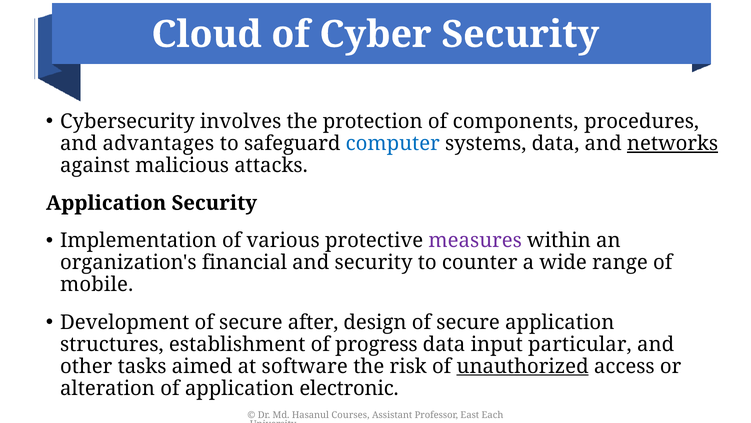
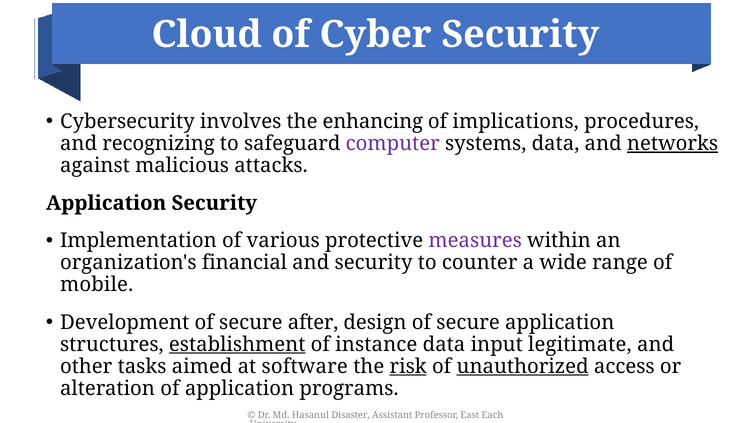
protection: protection -> enhancing (373, 121)
components: components -> implications (516, 121)
advantages: advantages -> recognizing (159, 143)
computer colour: blue -> purple (393, 143)
establishment underline: none -> present (237, 344)
progress: progress -> instance (376, 344)
particular: particular -> legitimate (580, 344)
risk underline: none -> present (408, 366)
electronic: electronic -> programs (349, 388)
Courses: Courses -> Disaster (351, 414)
